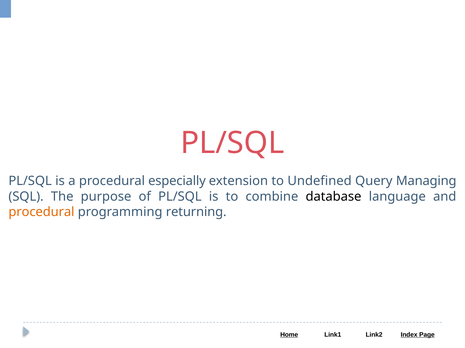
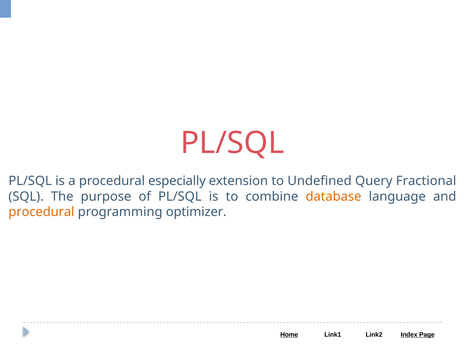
Managing: Managing -> Fractional (426, 181)
database colour: black -> orange (334, 197)
returning: returning -> optimizer (196, 212)
